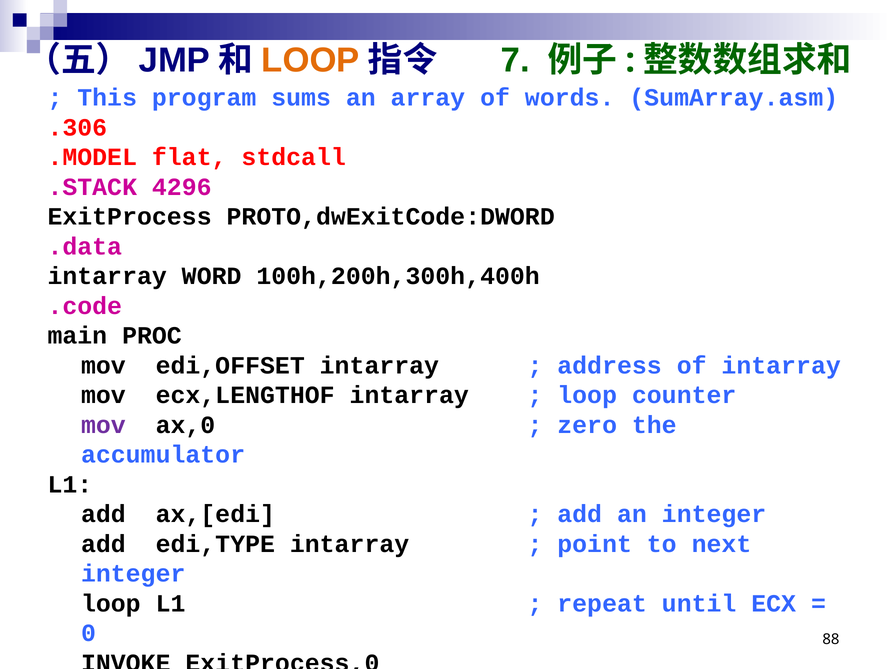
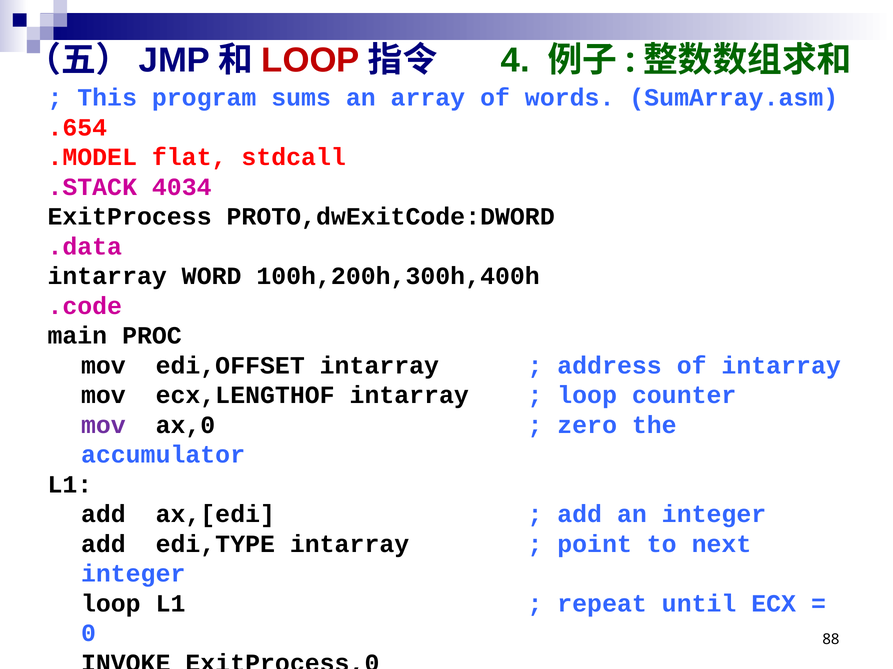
LOOP colour: orange -> red (311, 60)
7: 7 -> 4 (515, 60)
.306: .306 -> .654 (77, 128)
4296: 4296 -> 4034 (182, 187)
